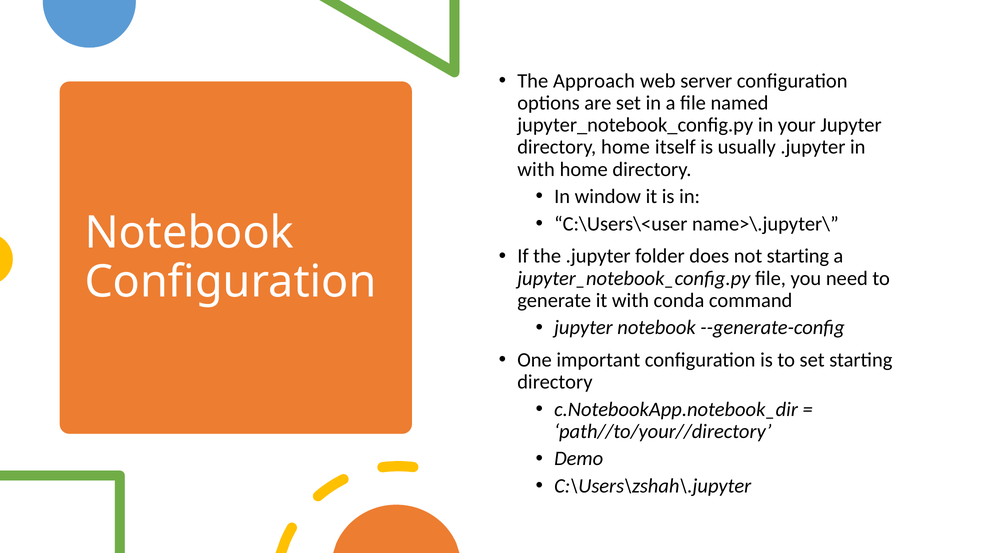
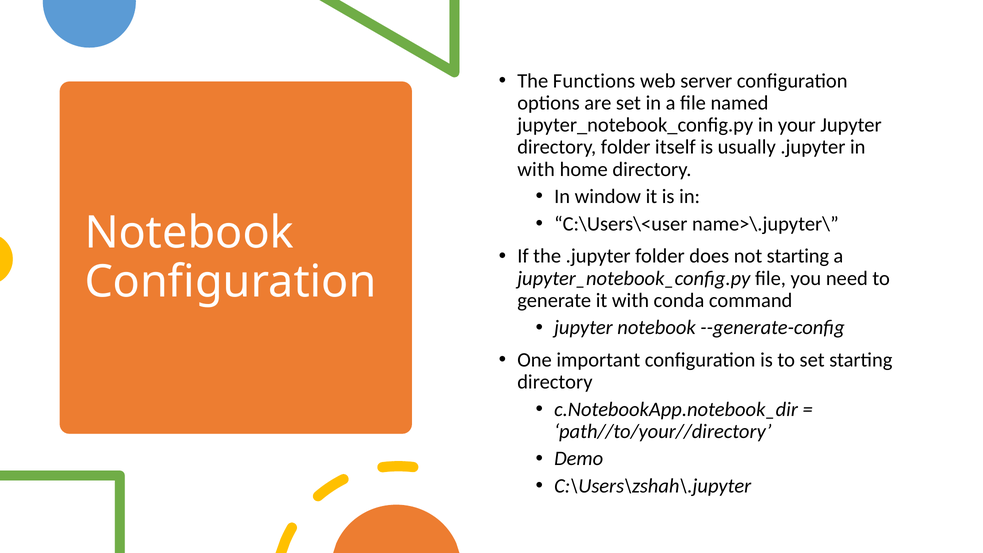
Approach: Approach -> Functions (594, 81)
directory home: home -> folder (626, 147)
